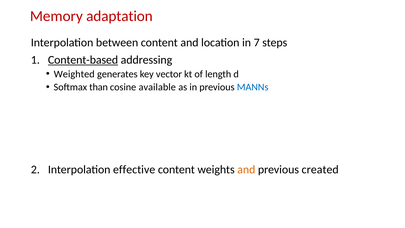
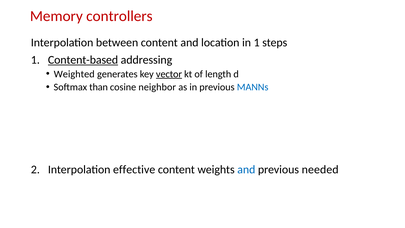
adaptation: adaptation -> controllers (119, 16)
in 7: 7 -> 1 (257, 43)
vector underline: none -> present (169, 74)
available: available -> neighbor (157, 87)
and colour: orange -> blue (246, 170)
created: created -> needed (320, 170)
